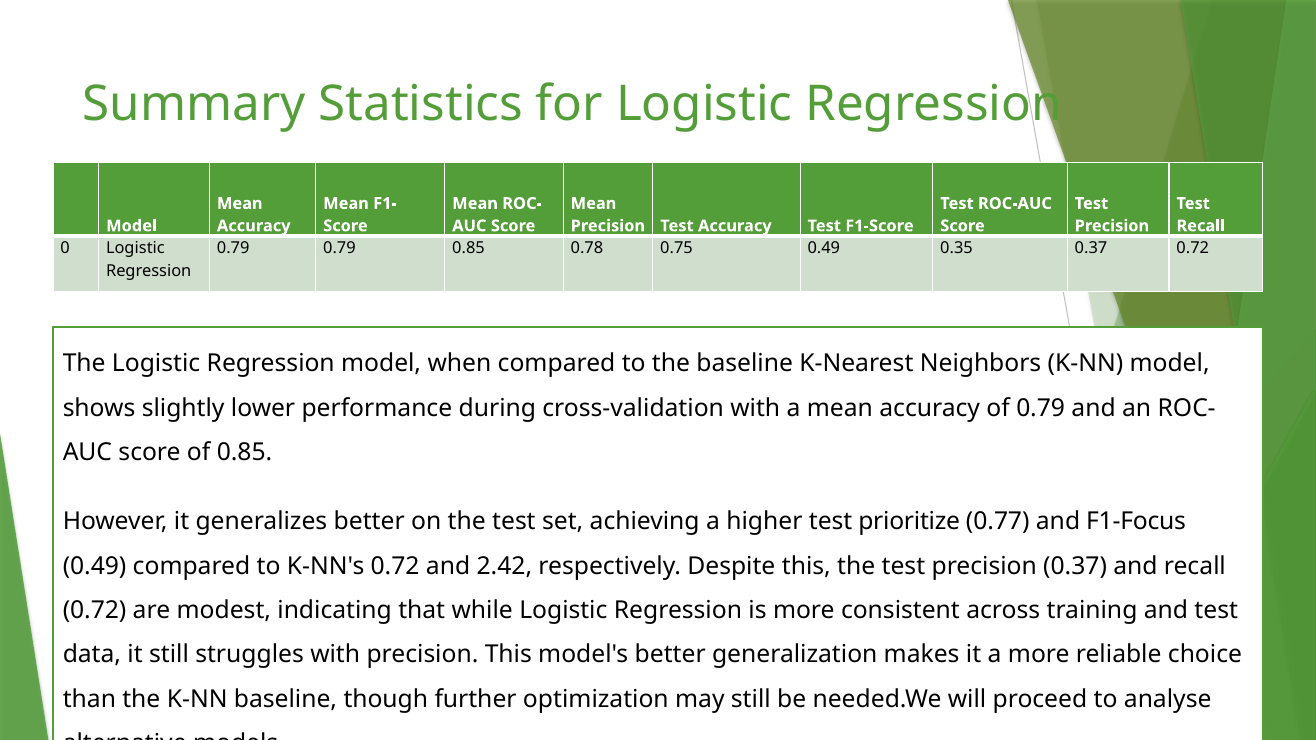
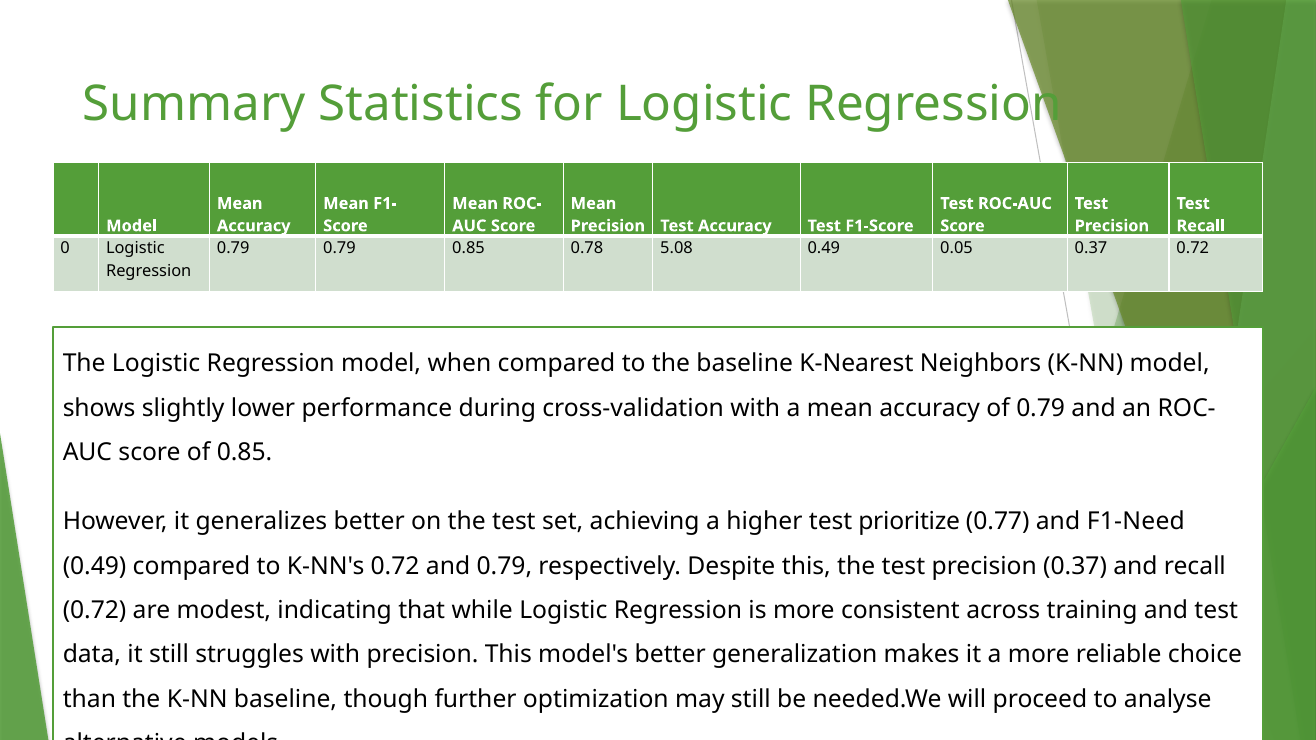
0.75: 0.75 -> 5.08 (677, 248)
0.35: 0.35 -> 0.05 (957, 248)
F1-Focus: F1-Focus -> F1-Need (1136, 522)
and 2.42: 2.42 -> 0.79 (504, 566)
